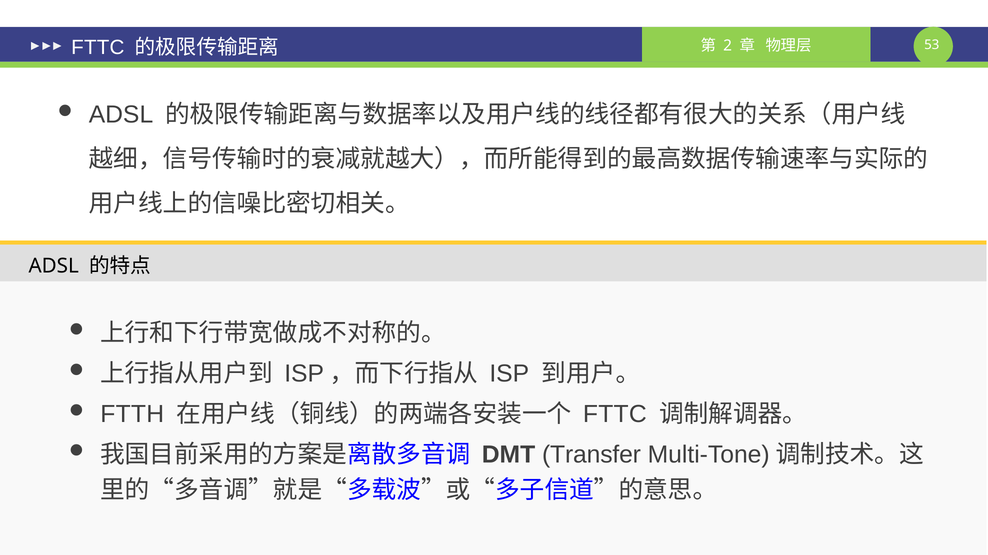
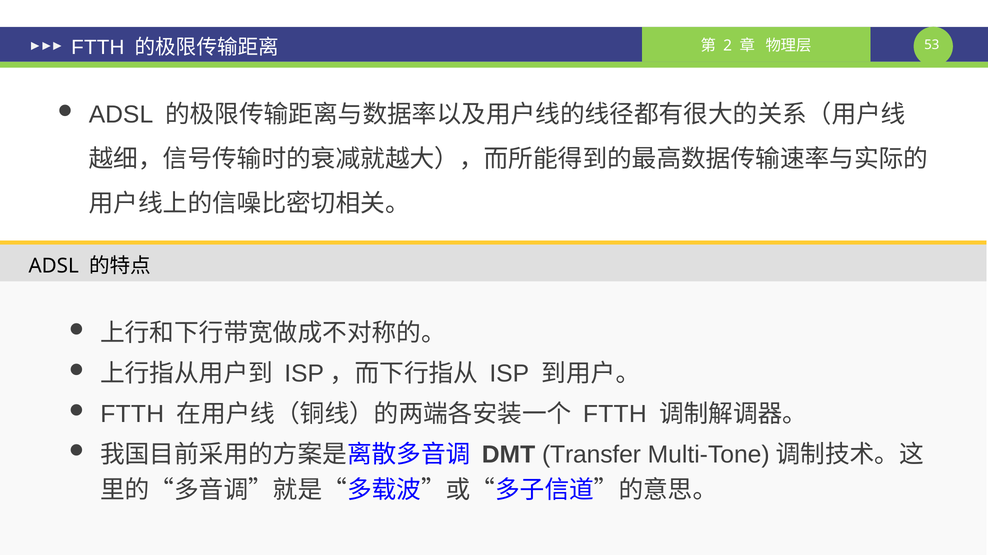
FTTC: FTTC -> FTTH (98, 47)
FTTC: FTTC -> FTTH (615, 414)
